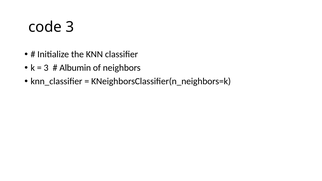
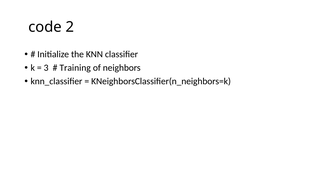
code 3: 3 -> 2 (70, 27)
Albumin: Albumin -> Training (75, 68)
